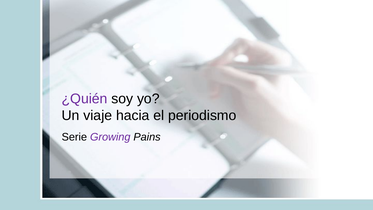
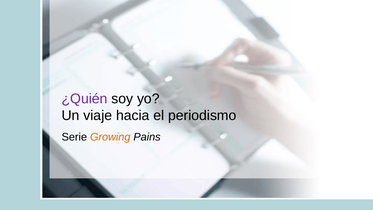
Growing colour: purple -> orange (110, 137)
